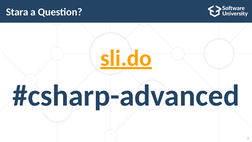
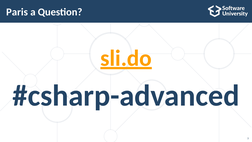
Stara: Stara -> Paris (17, 12)
